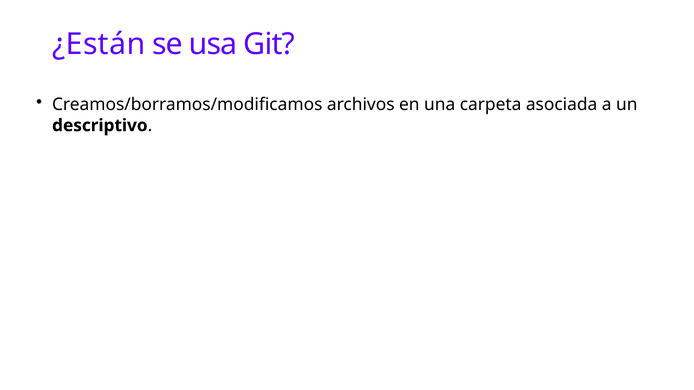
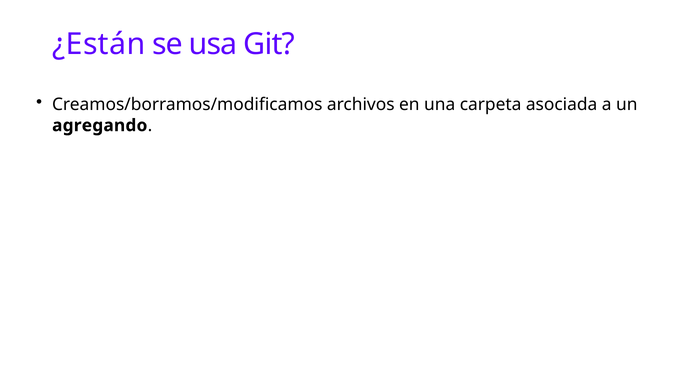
descriptivo: descriptivo -> agregando (100, 126)
